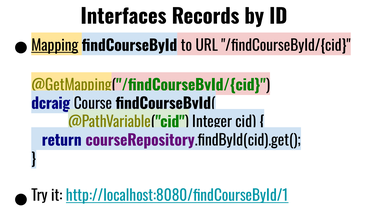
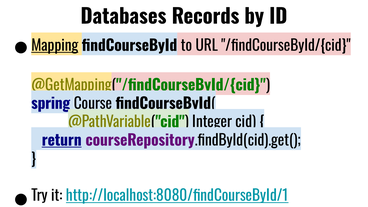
Interfaces: Interfaces -> Databases (123, 17)
dcraig: dcraig -> spring (51, 104)
return underline: none -> present (62, 141)
